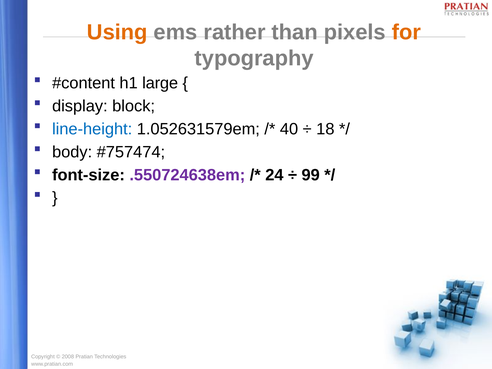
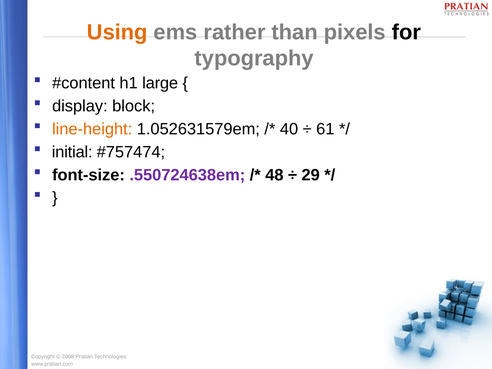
for colour: orange -> black (406, 32)
line-height colour: blue -> orange (92, 129)
18: 18 -> 61 (325, 129)
body: body -> initial (72, 152)
24: 24 -> 48 (274, 175)
99: 99 -> 29 (311, 175)
